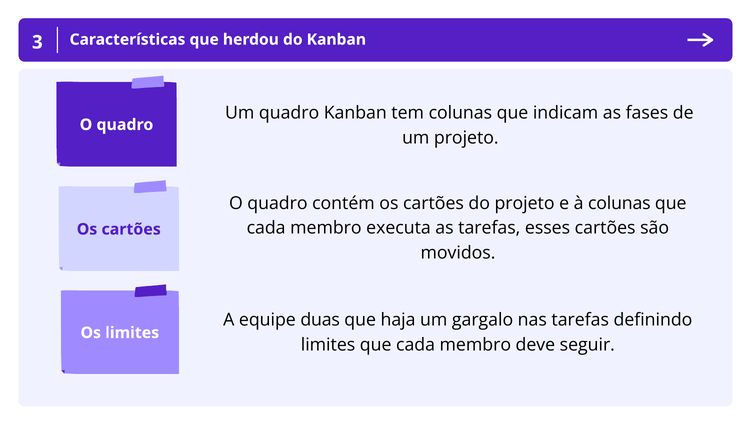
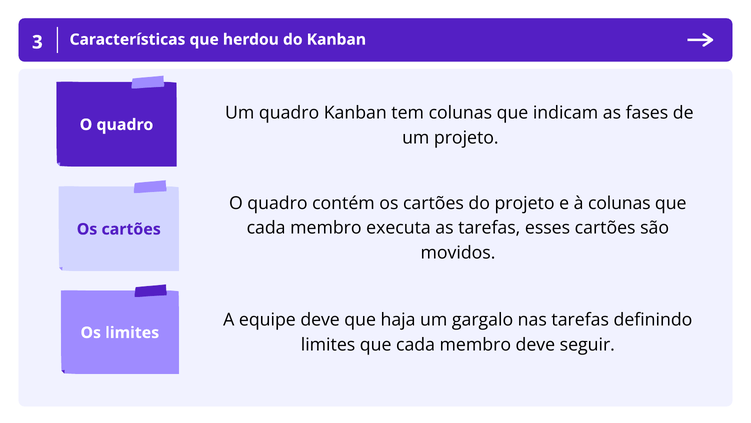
equipe duas: duas -> deve (320, 320)
